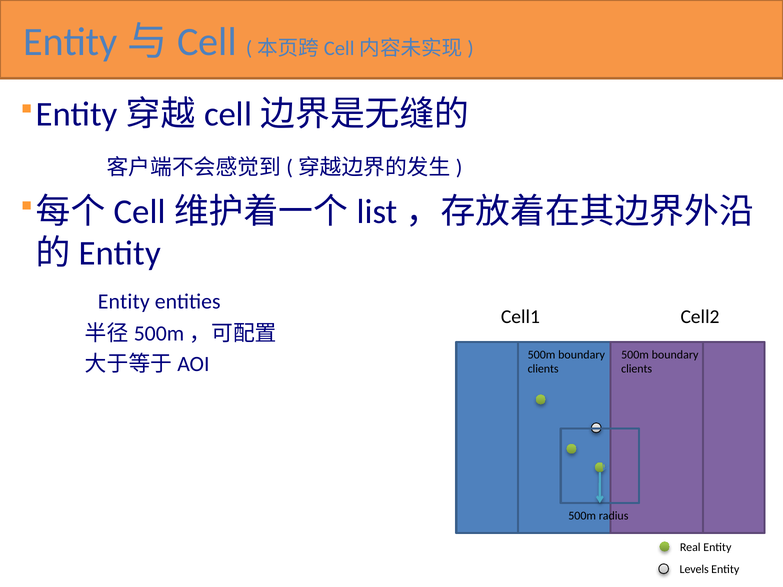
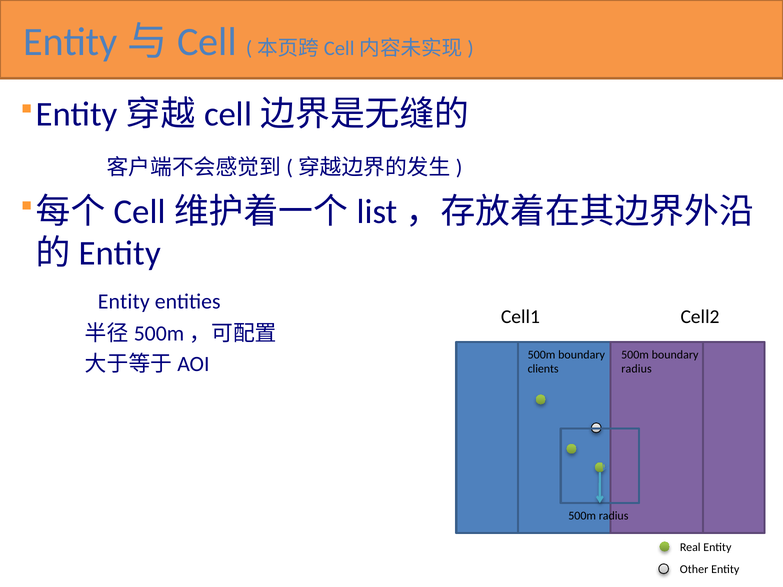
clients: clients -> radius (637, 369)
Levels: Levels -> Other (694, 570)
